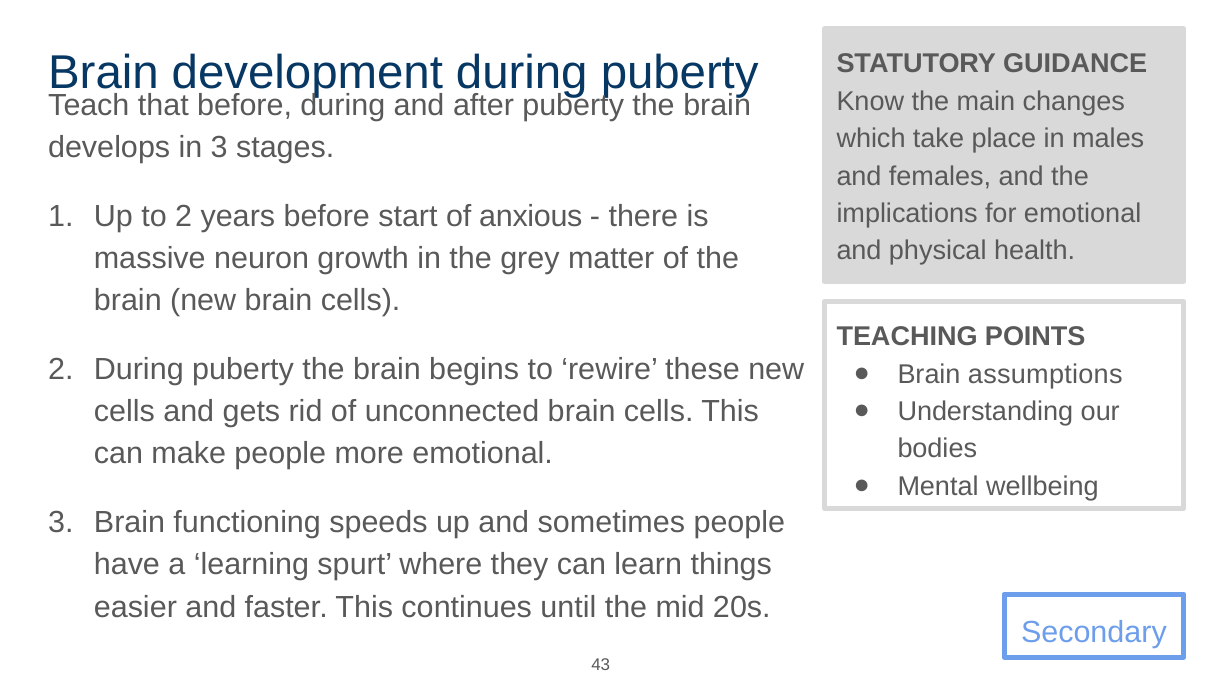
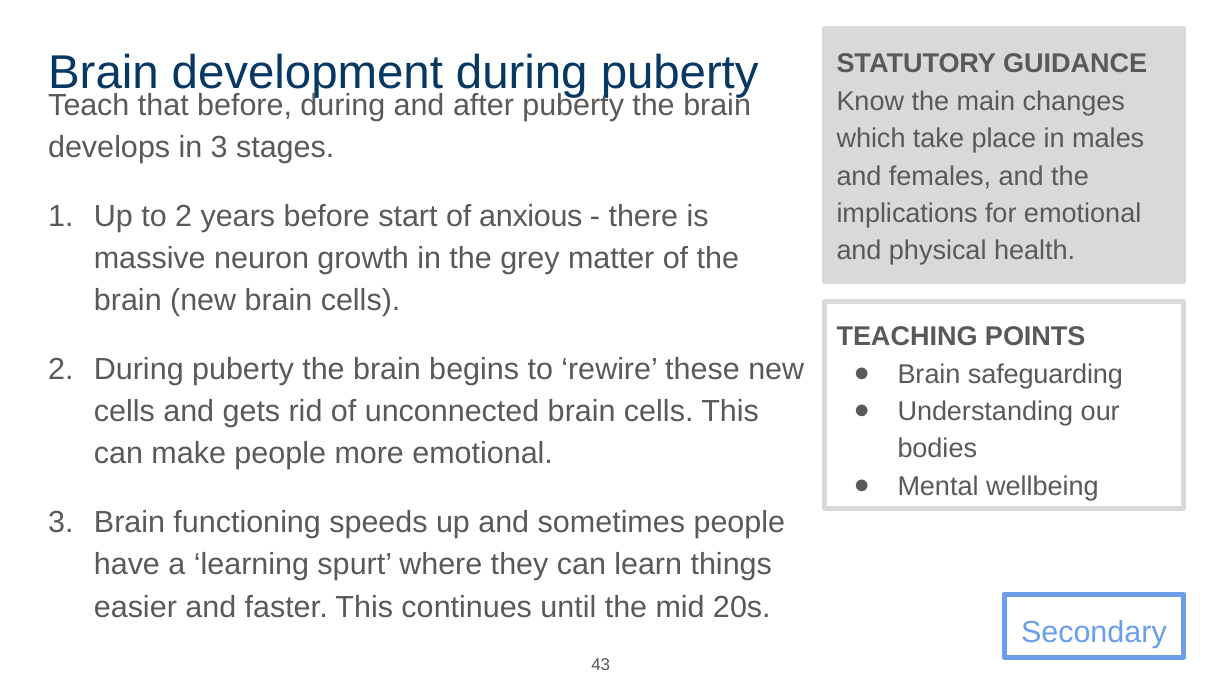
assumptions: assumptions -> safeguarding (1045, 374)
